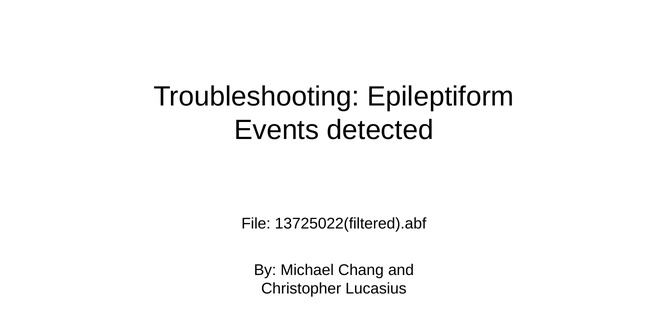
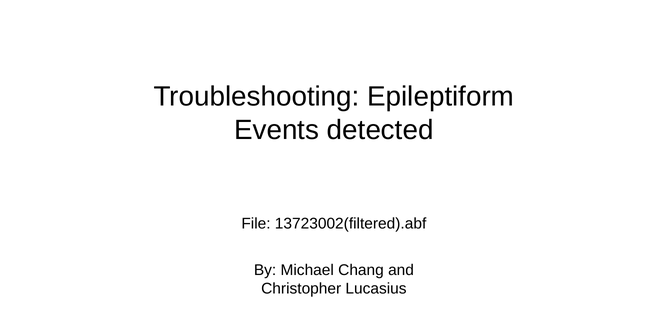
13725022(filtered).abf: 13725022(filtered).abf -> 13723002(filtered).abf (351, 224)
